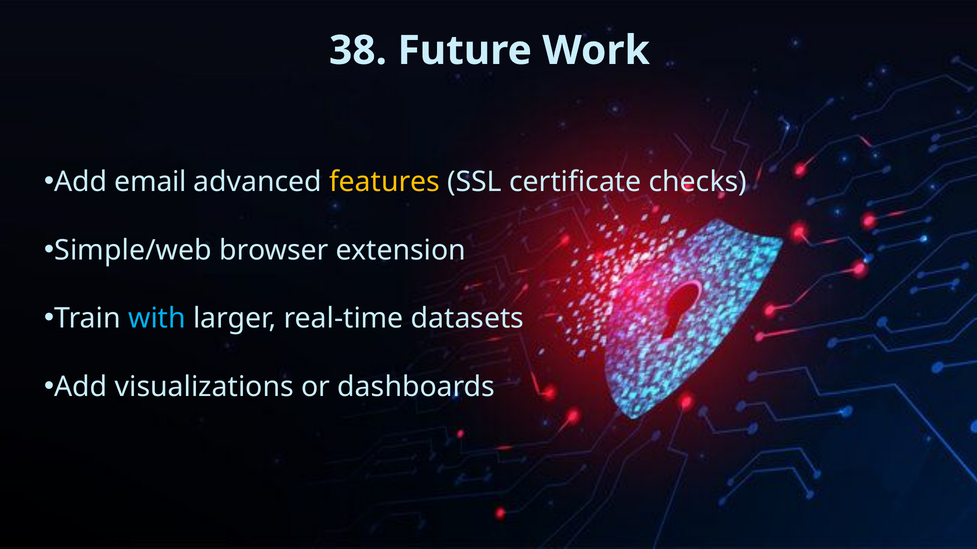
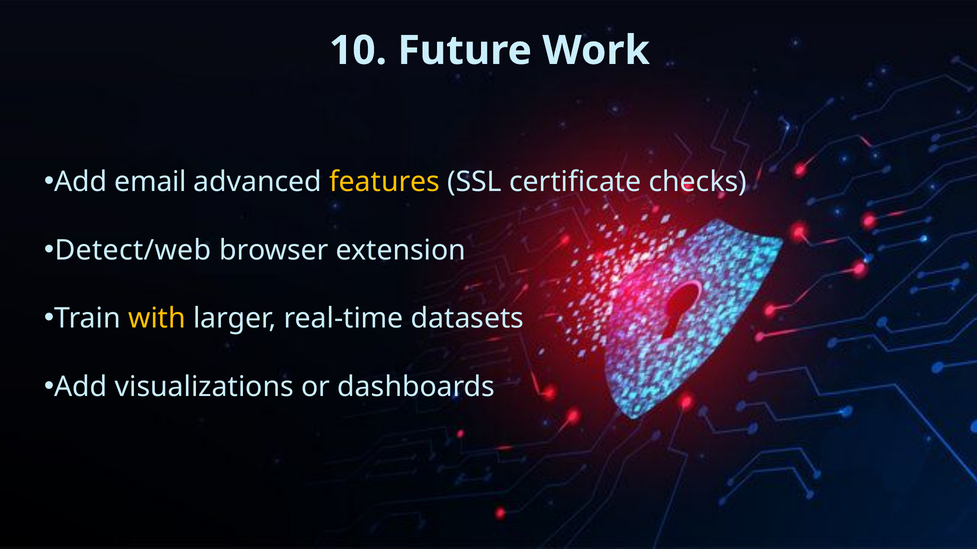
38: 38 -> 10 (358, 51)
Simple/web: Simple/web -> Detect/web (133, 250)
with colour: light blue -> yellow (157, 319)
